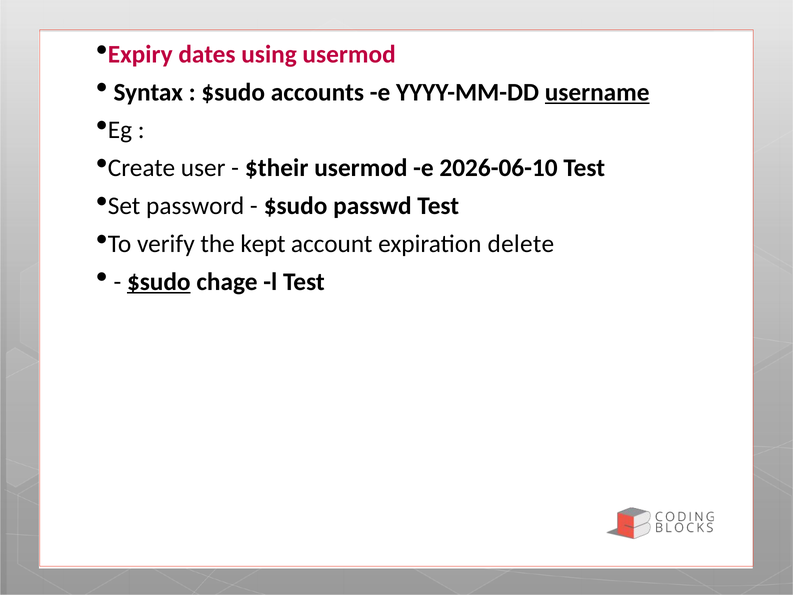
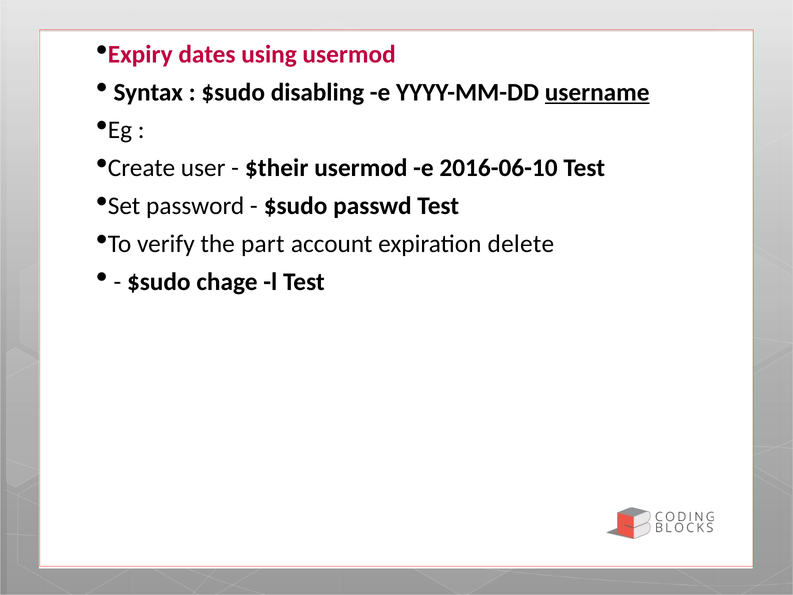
accounts: accounts -> disabling (317, 92)
2026-06-10: 2026-06-10 -> 2016-06-10 (499, 168)
kept: kept -> part (263, 244)
$sudo underline: present -> none (159, 282)
